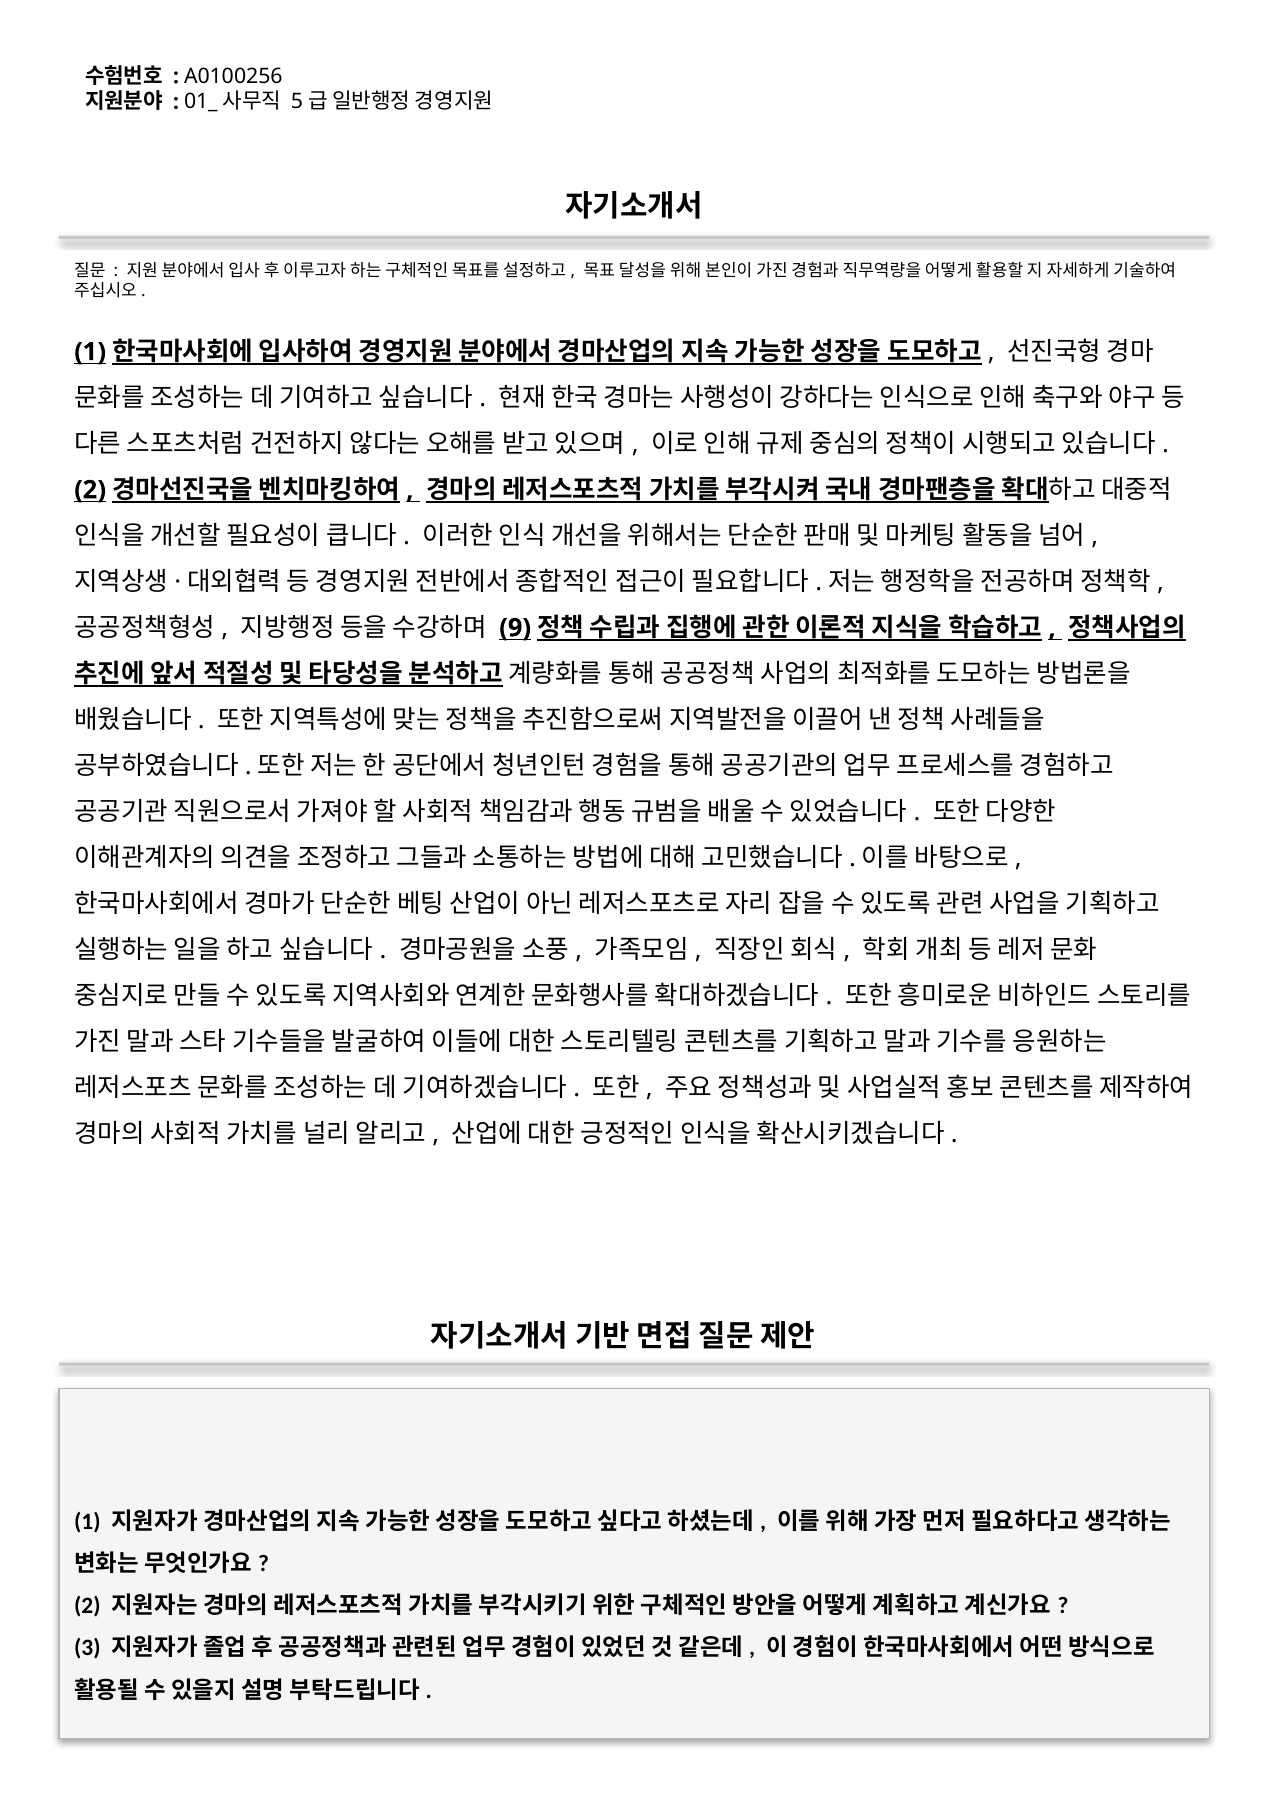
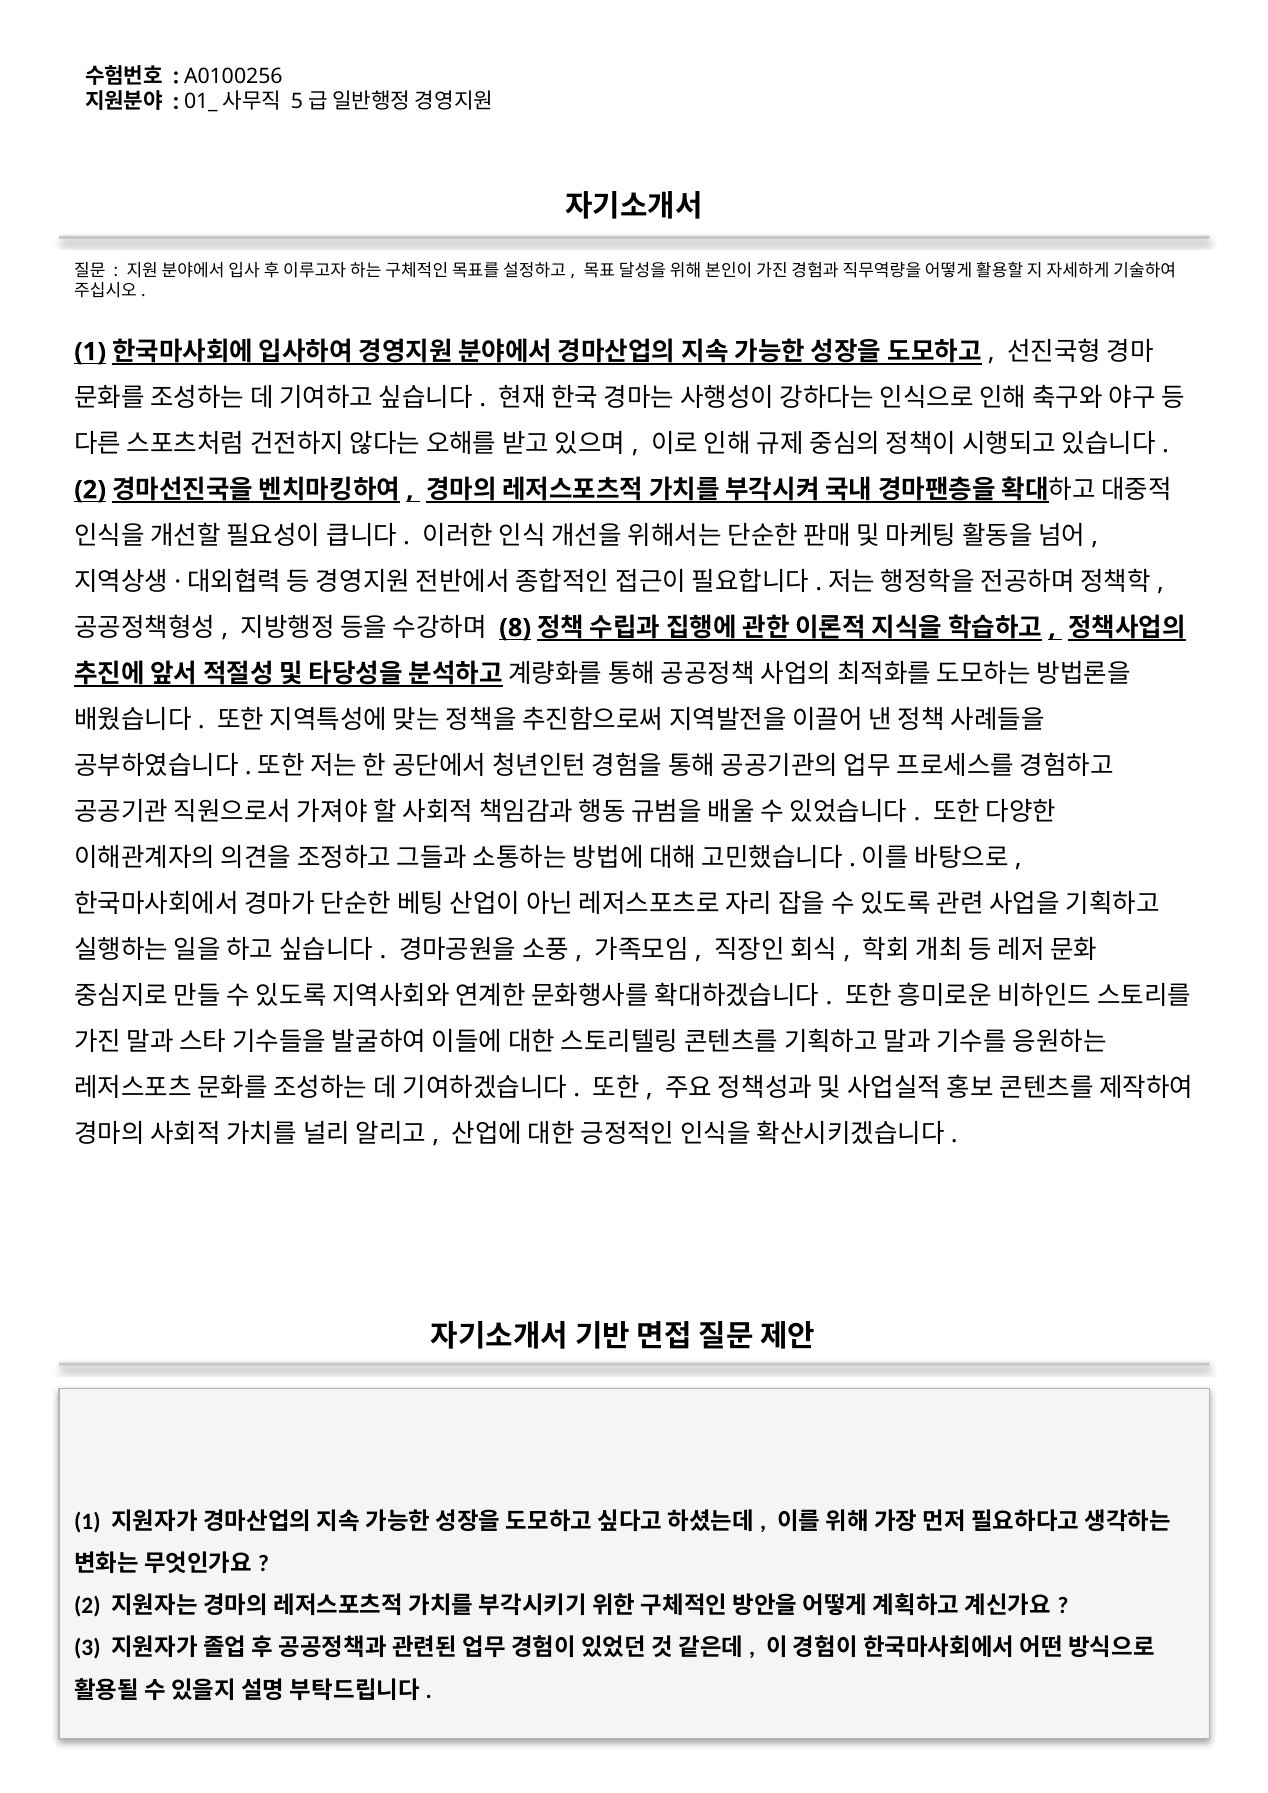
9: 9 -> 8 (515, 628)
